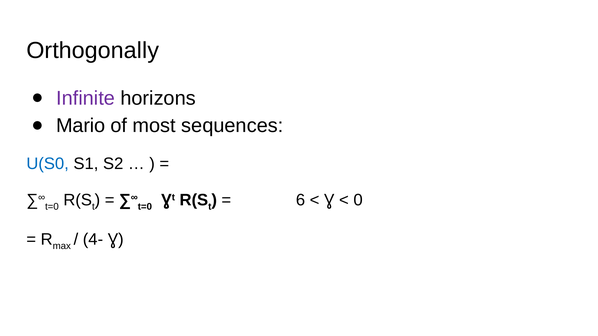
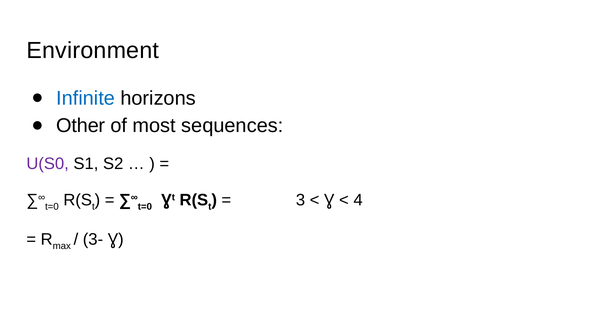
Orthogonally: Orthogonally -> Environment (93, 51)
Infinite colour: purple -> blue (86, 98)
Mario: Mario -> Other (81, 126)
U(S0 colour: blue -> purple (48, 164)
6: 6 -> 3 (300, 200)
0: 0 -> 4 (358, 200)
4-: 4- -> 3- (93, 240)
